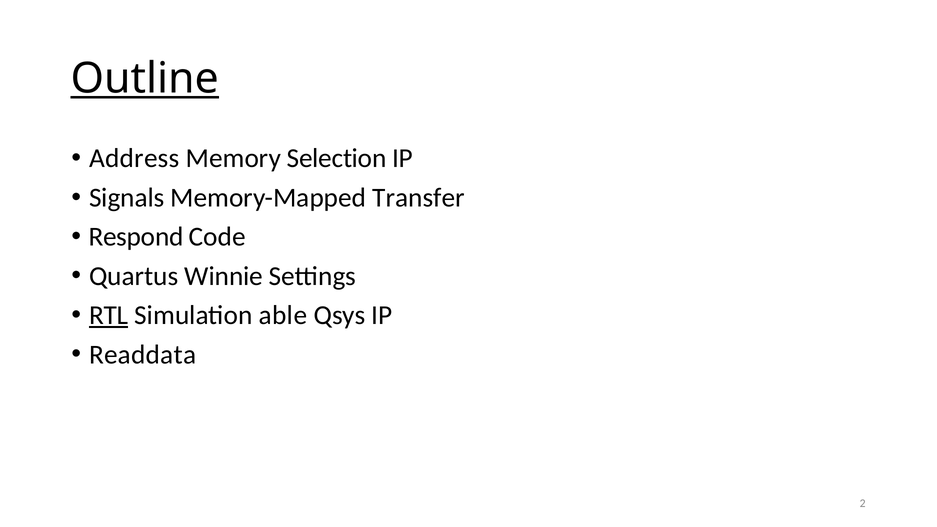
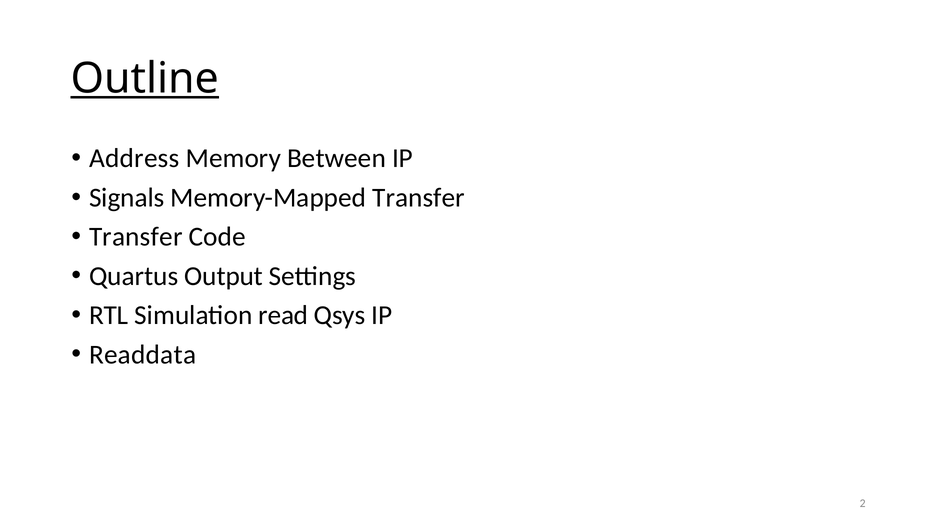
Selection: Selection -> Between (336, 158)
Respond: Respond -> Transfer (136, 237)
Winnie: Winnie -> Output (224, 276)
RTL underline: present -> none (109, 315)
able: able -> read (283, 315)
